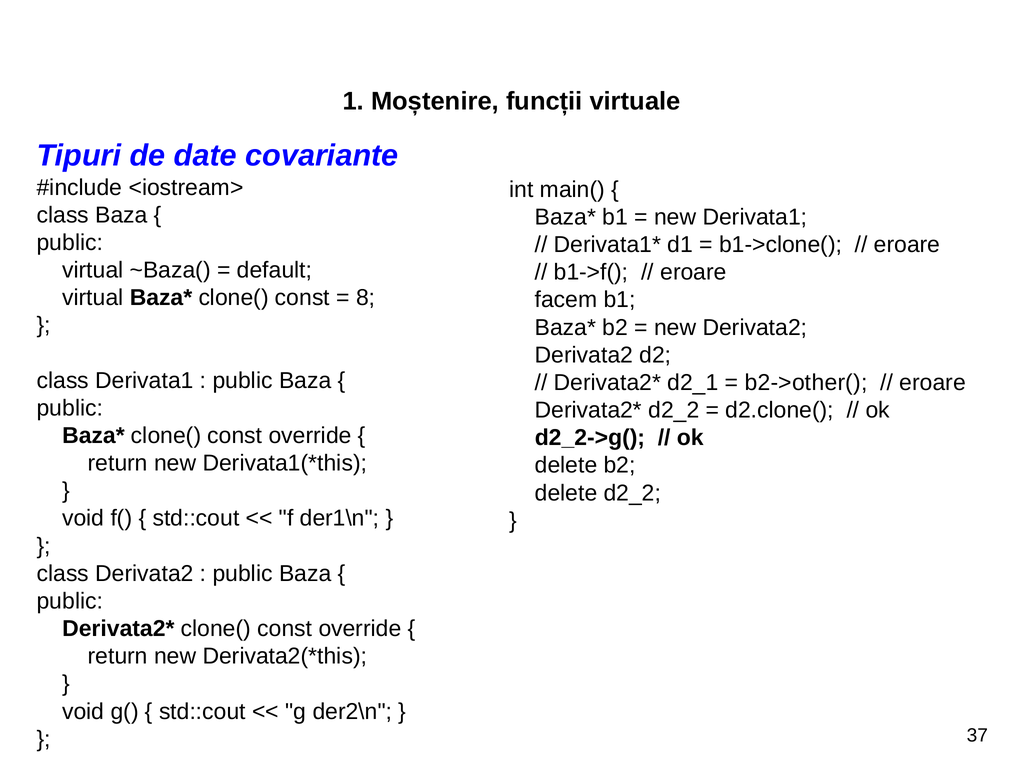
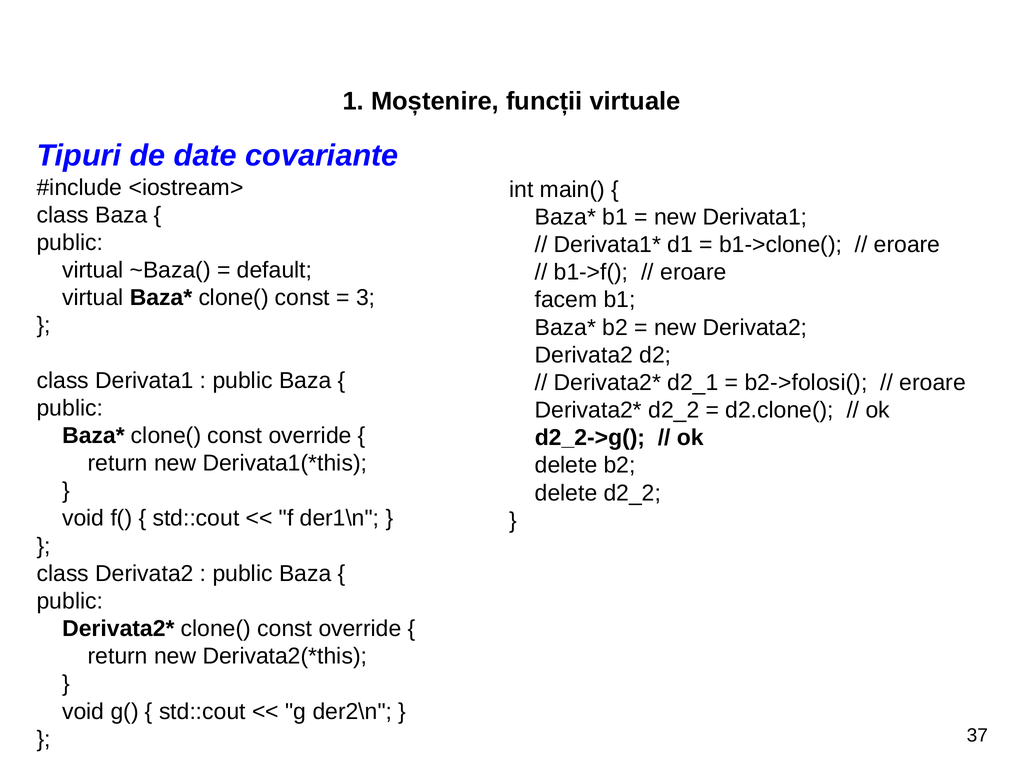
8: 8 -> 3 (366, 298)
b2->other(: b2->other( -> b2->folosi( (806, 382)
